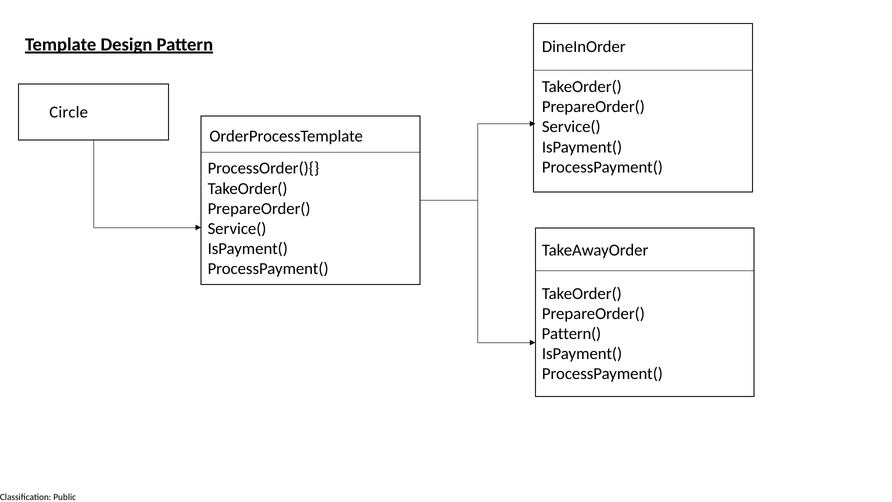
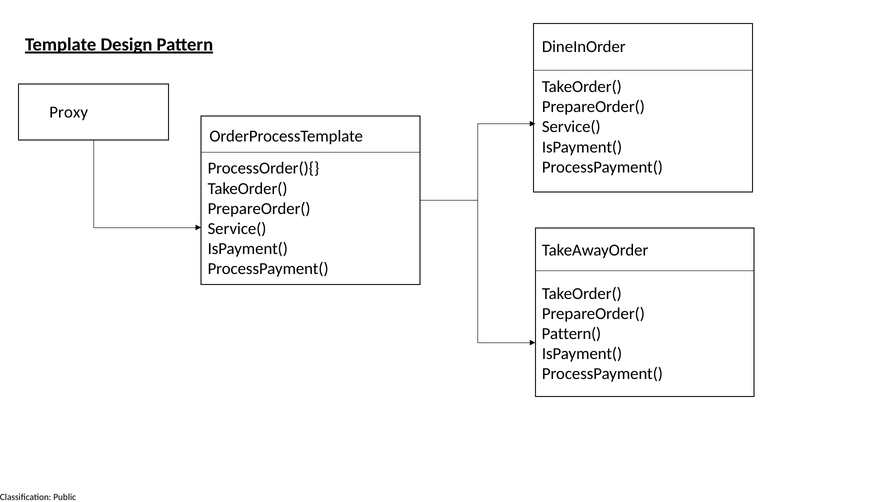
Circle: Circle -> Proxy (69, 112)
